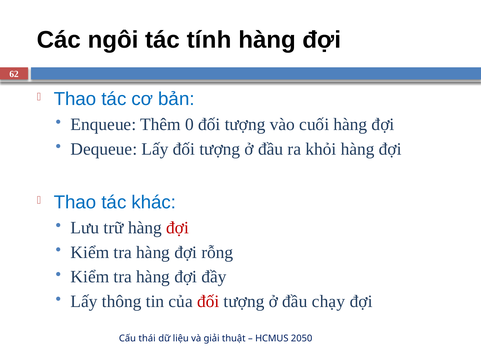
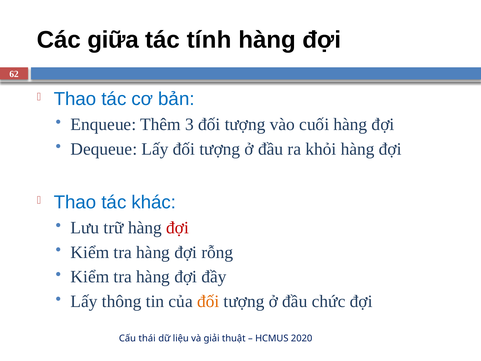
ngôi: ngôi -> giữa (113, 40)
0: 0 -> 3 (189, 124)
đối colour: red -> orange (208, 301)
chạy: chạy -> chức (329, 301)
2050: 2050 -> 2020 (302, 338)
